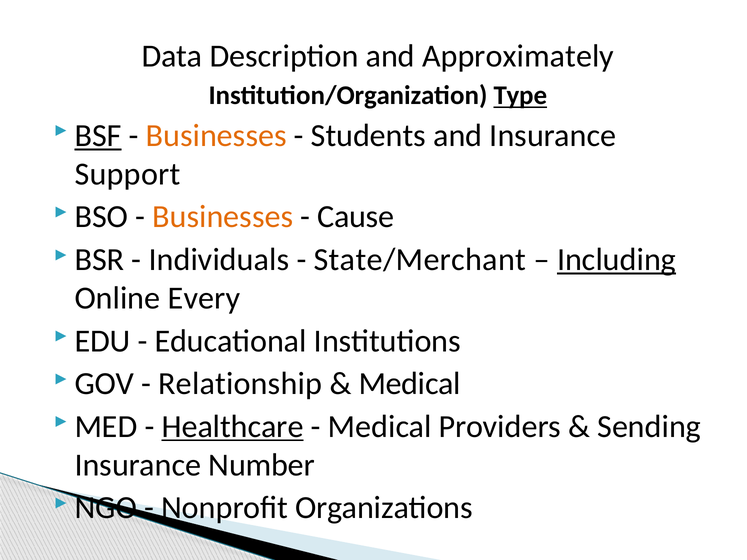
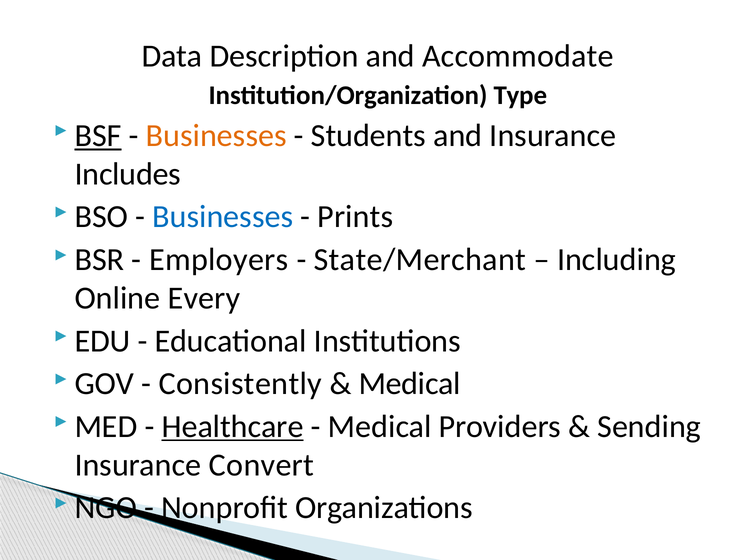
Approximately: Approximately -> Accommodate (518, 56)
Type underline: present -> none (520, 96)
Support: Support -> Includes (128, 174)
Businesses colour: orange -> blue (223, 217)
Cause: Cause -> Prints (355, 217)
Individuals: Individuals -> Employers (219, 260)
Including underline: present -> none (617, 260)
Relationship: Relationship -> Consistently (240, 384)
Number: Number -> Convert (261, 465)
